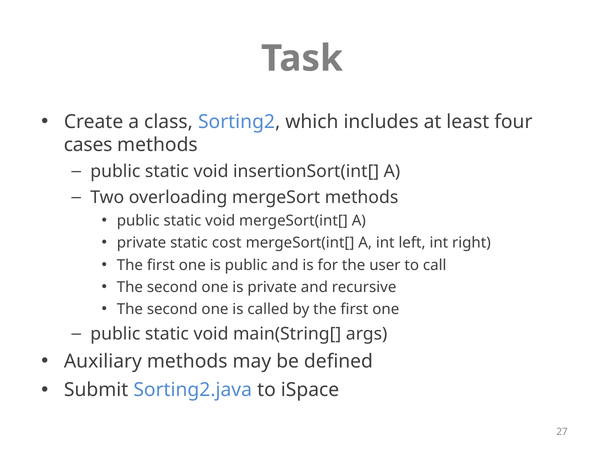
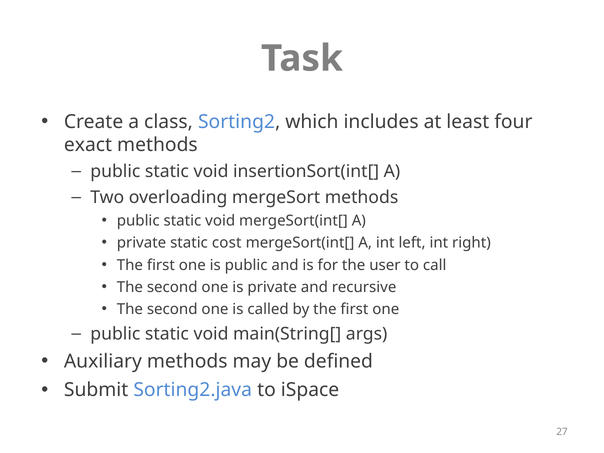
cases: cases -> exact (88, 145)
